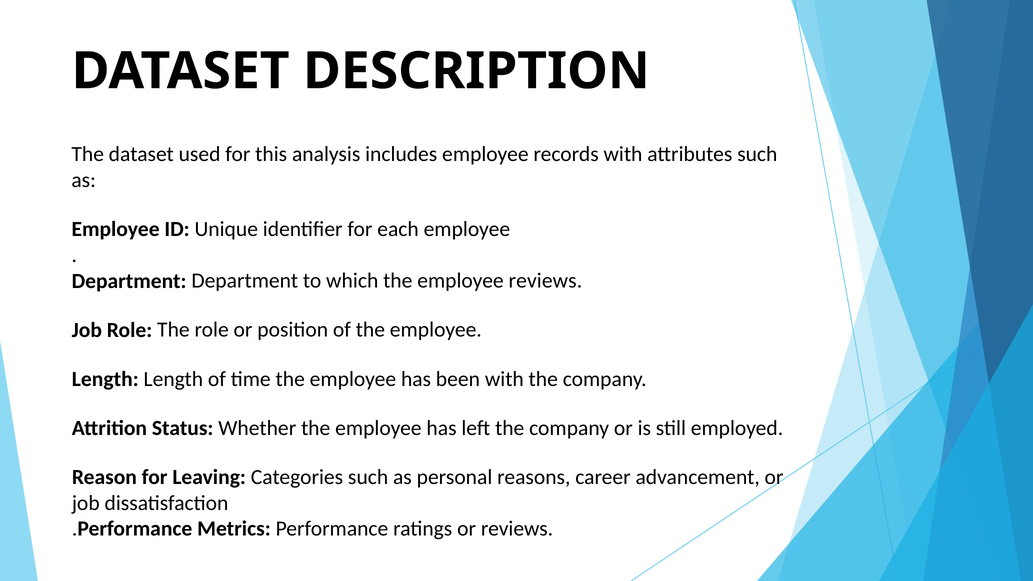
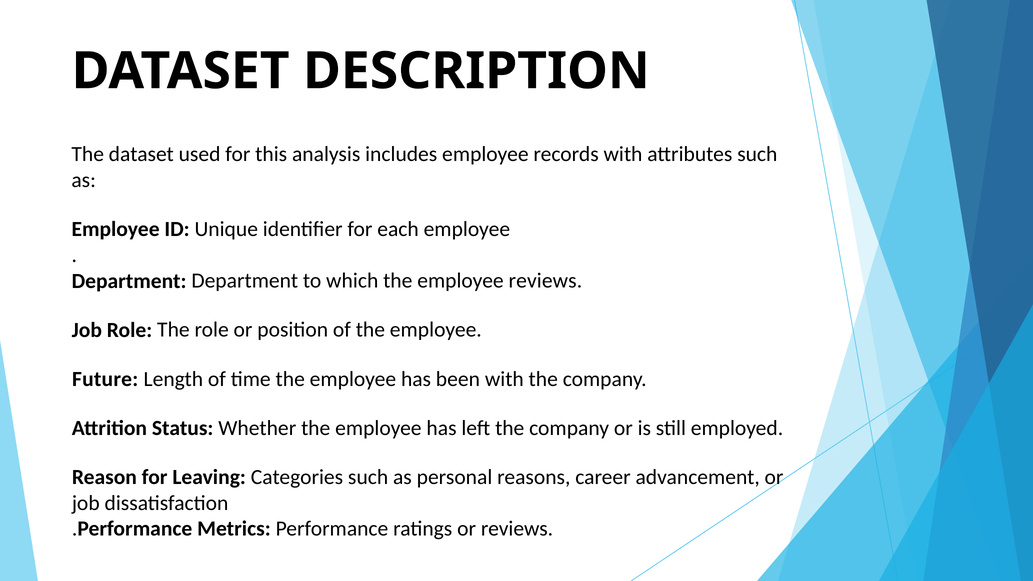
Length: Length -> Future (105, 379)
